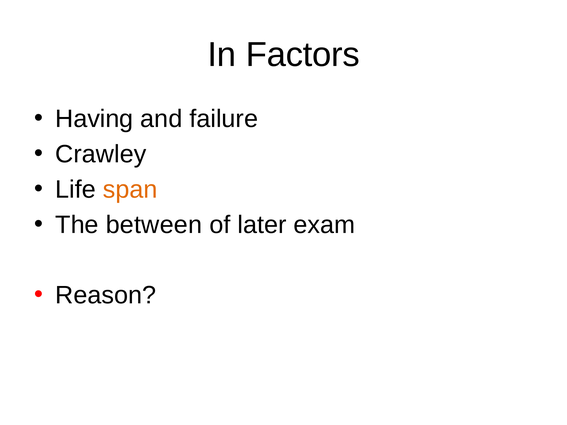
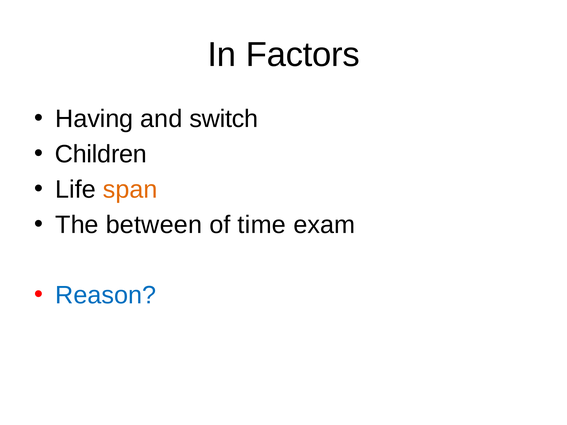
failure: failure -> switch (224, 119)
Crawley: Crawley -> Children (101, 154)
later: later -> time (262, 225)
Reason colour: black -> blue (106, 295)
